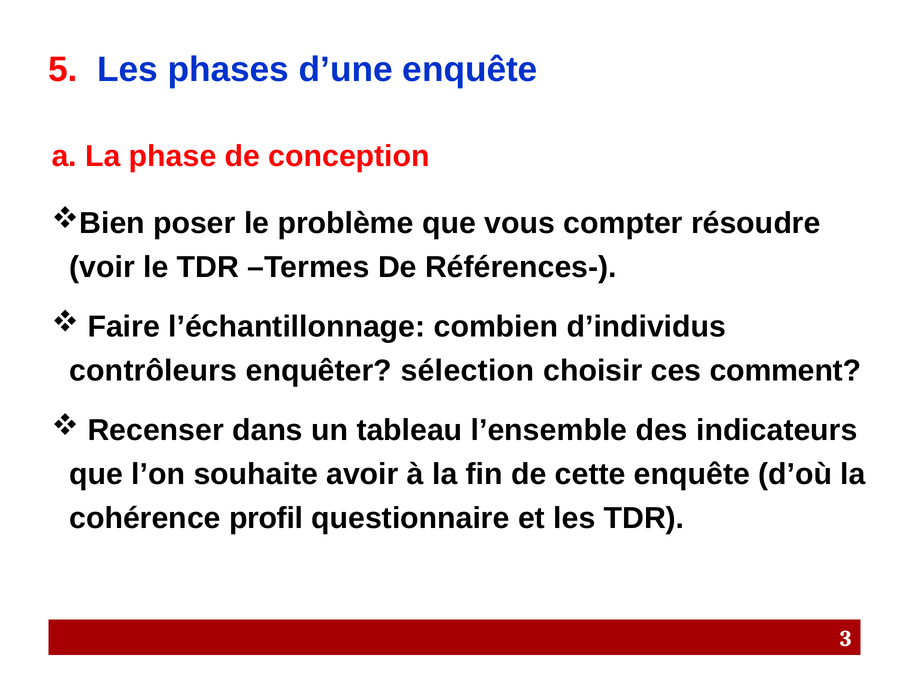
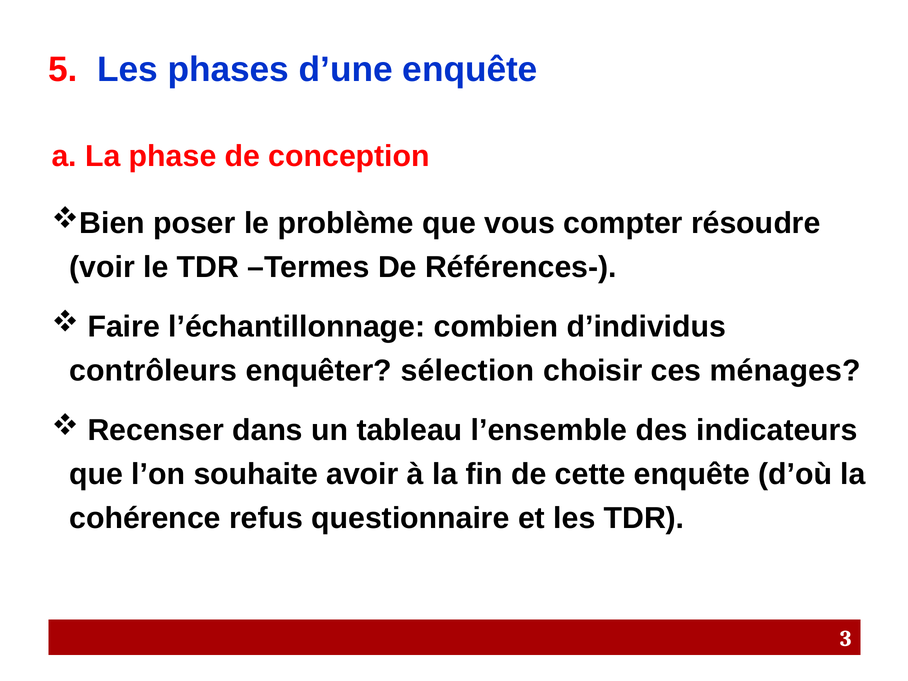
comment: comment -> ménages (785, 371)
profil: profil -> refus (266, 518)
